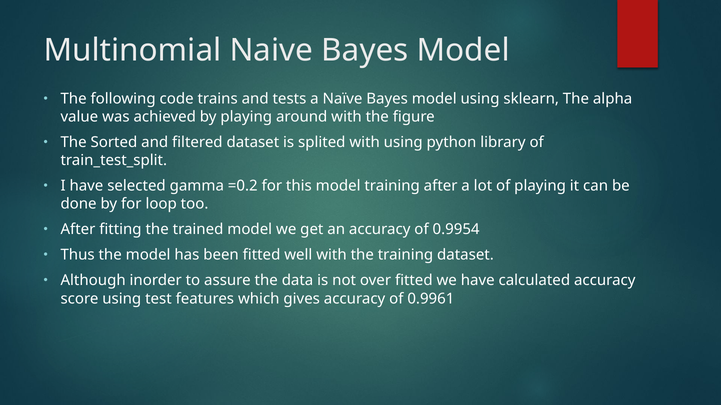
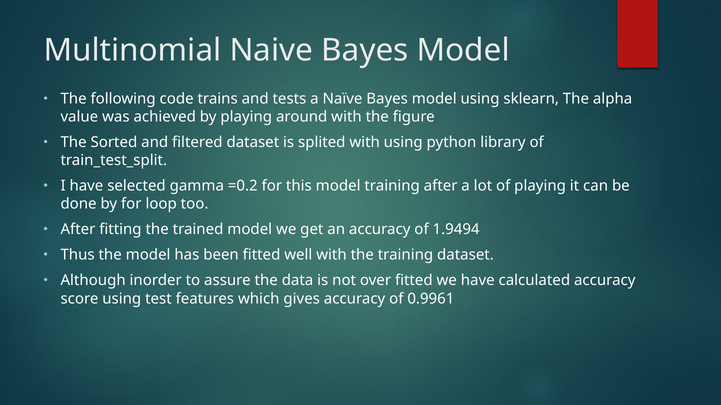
0.9954: 0.9954 -> 1.9494 (456, 230)
